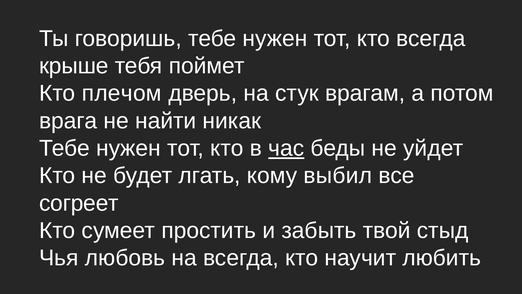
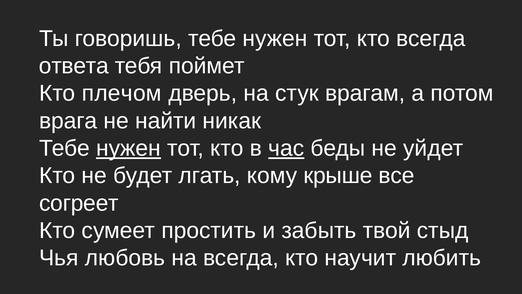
крыше: крыше -> ответа (74, 66)
нужен underline: none -> present (128, 148)
выбил: выбил -> крыше (338, 176)
